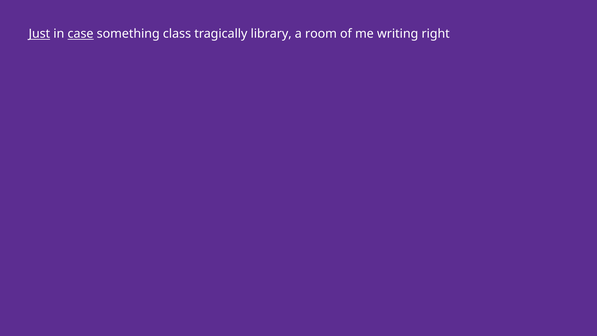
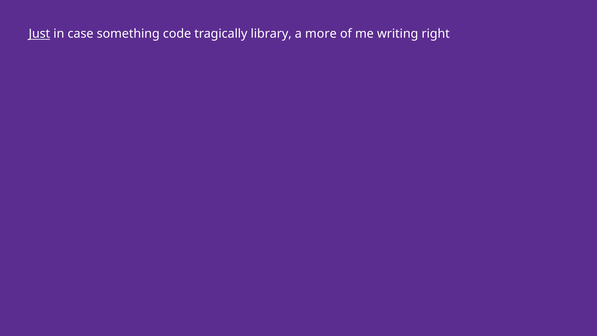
case underline: present -> none (81, 34)
class: class -> code (177, 34)
room: room -> more (321, 34)
